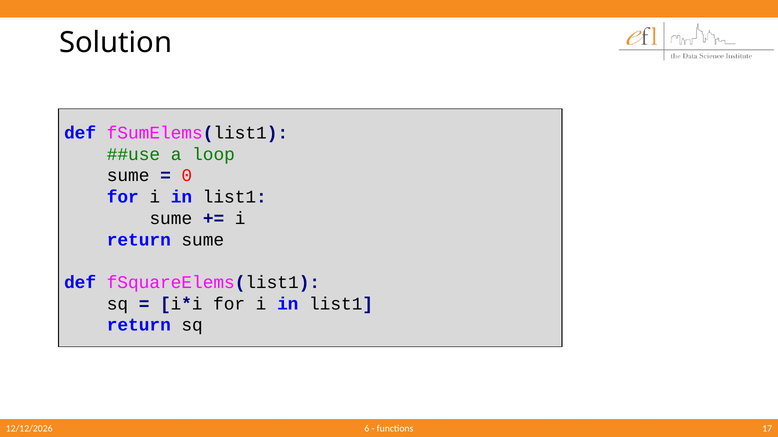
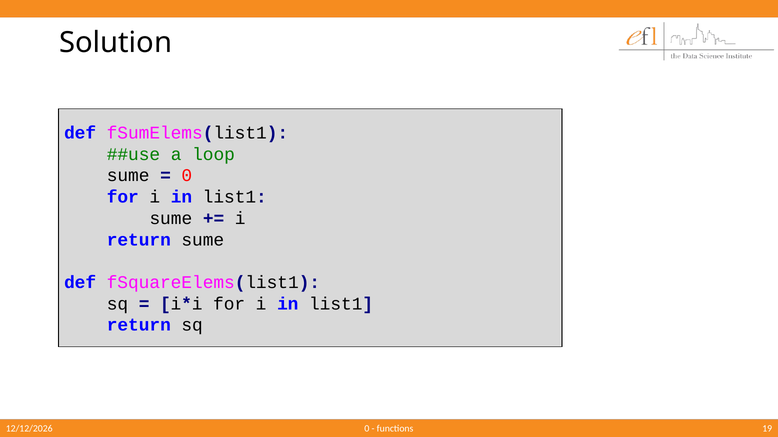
6: 6 -> 0 (367, 429)
17: 17 -> 19 (767, 429)
